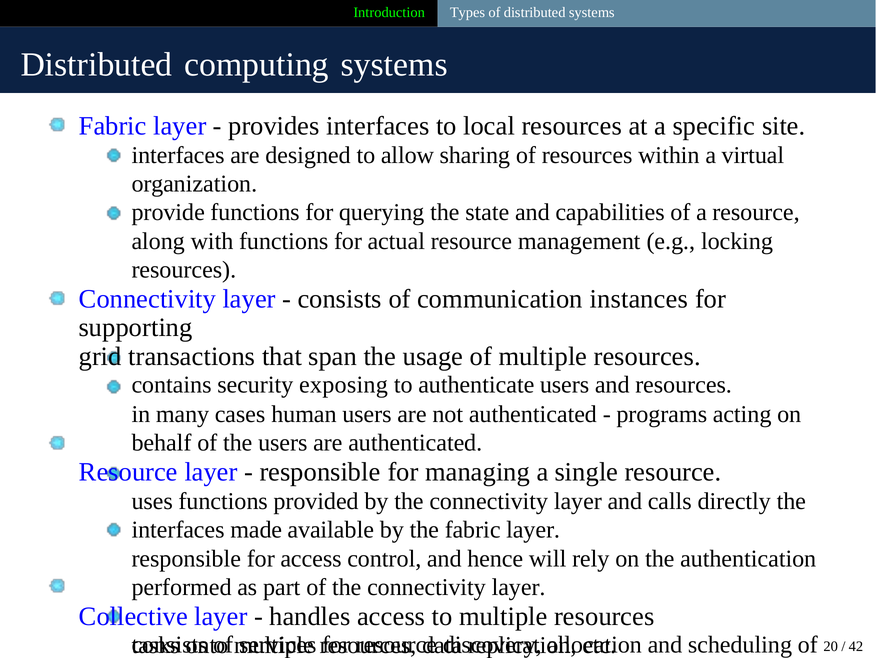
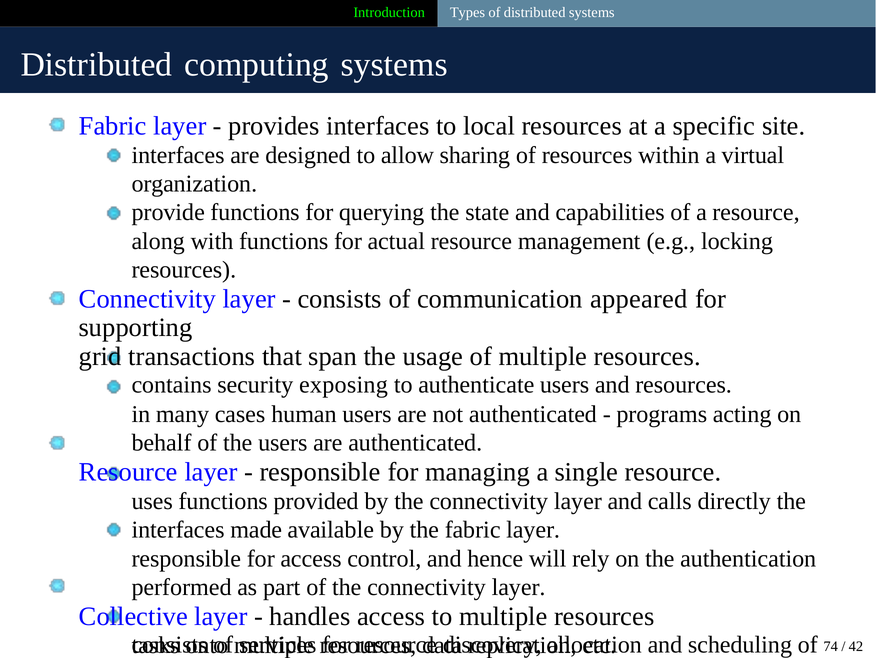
instances: instances -> appeared (639, 300)
20: 20 -> 74 (831, 647)
